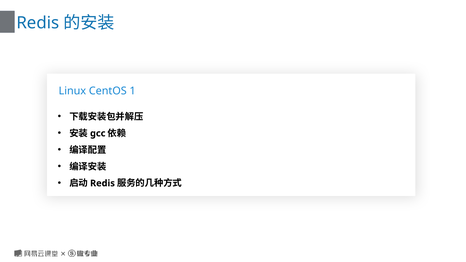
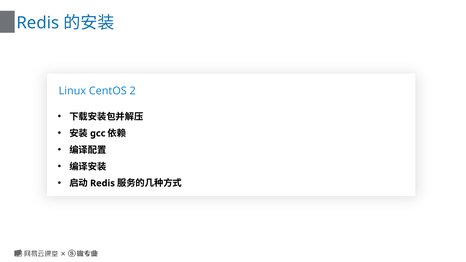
1: 1 -> 2 (133, 91)
